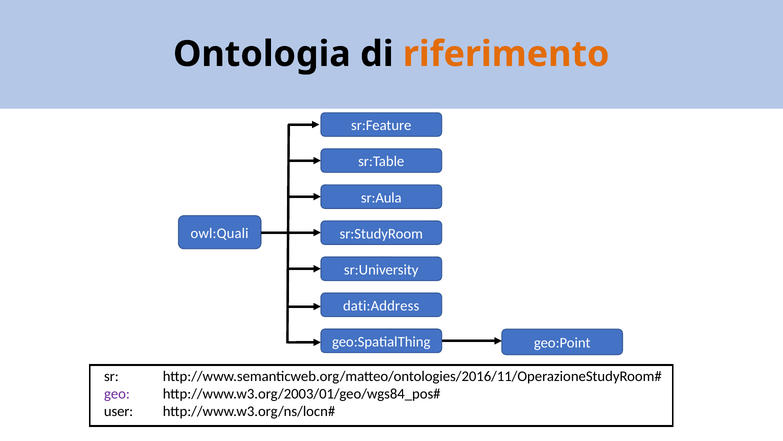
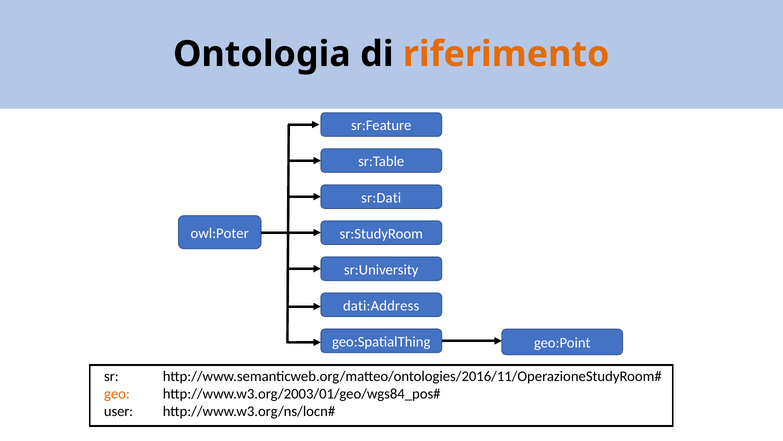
sr:Aula: sr:Aula -> sr:Dati (381, 197)
owl:Quali: owl:Quali -> owl:Poter (220, 233)
geo colour: purple -> orange (117, 393)
